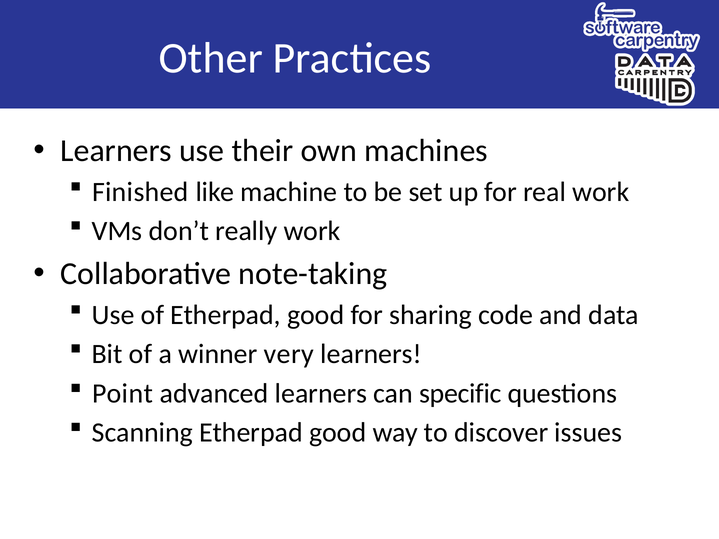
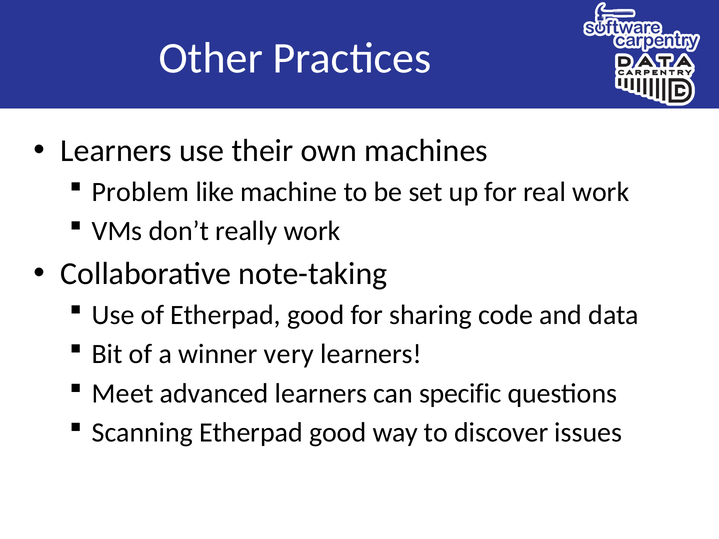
Finished: Finished -> Problem (140, 192)
Point: Point -> Meet (123, 394)
